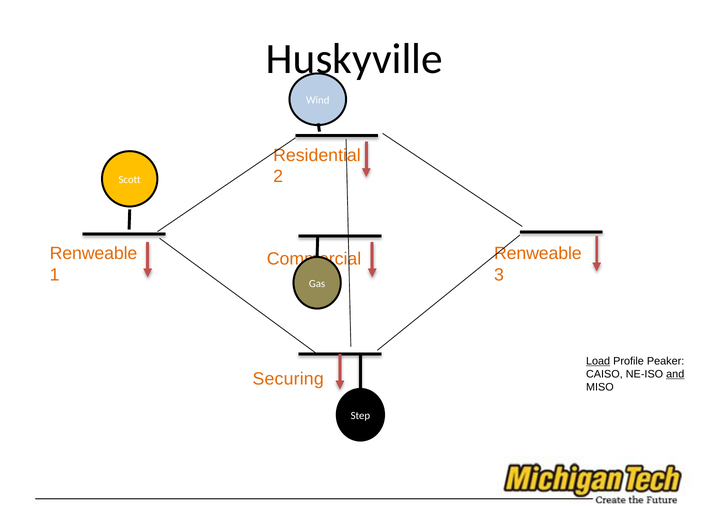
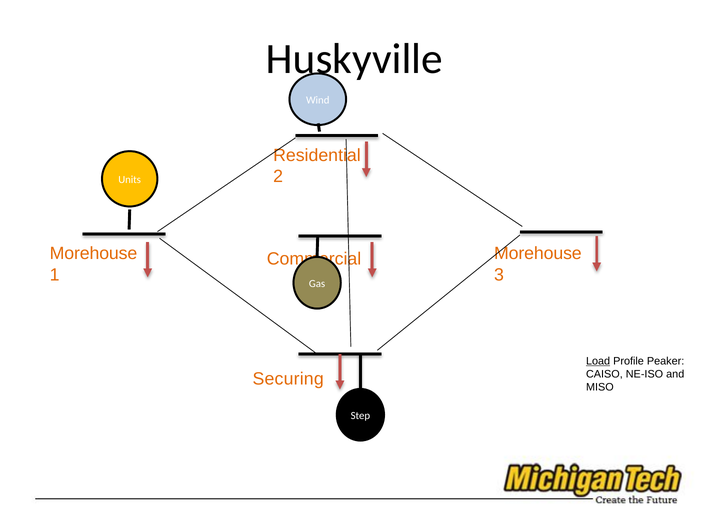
Scott: Scott -> Units (130, 180)
Renweable: Renweable -> Morehouse (93, 254)
Renweable: Renweable -> Morehouse (538, 254)
and underline: present -> none (675, 375)
